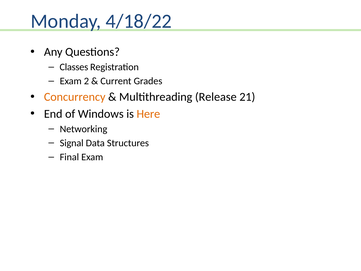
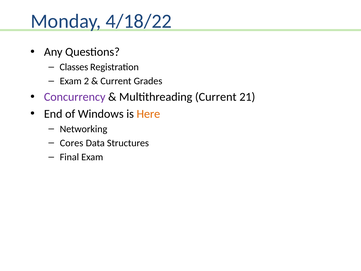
Concurrency colour: orange -> purple (75, 97)
Multithreading Release: Release -> Current (216, 97)
Signal: Signal -> Cores (72, 143)
